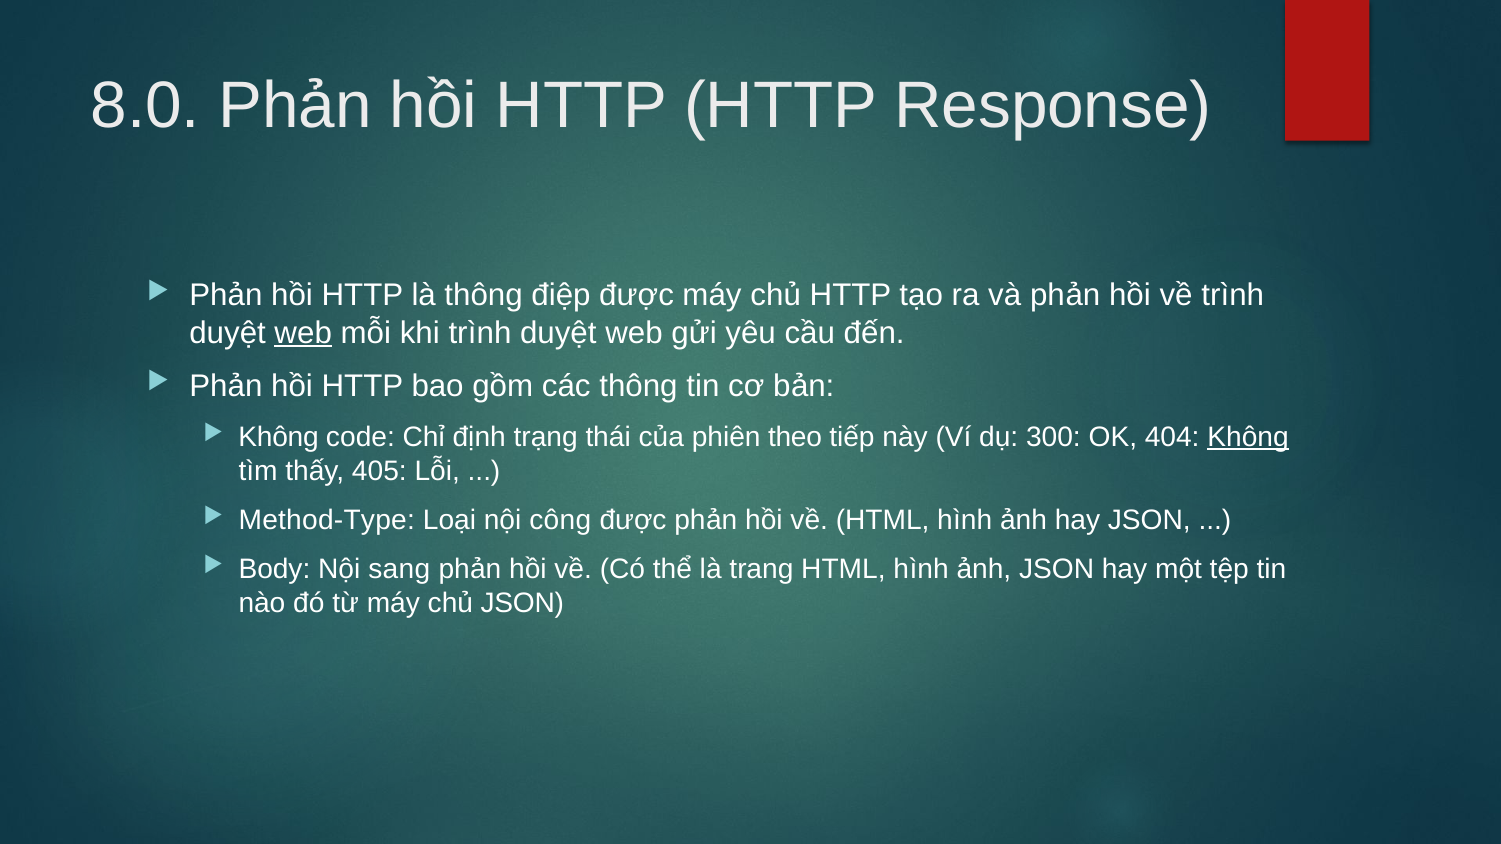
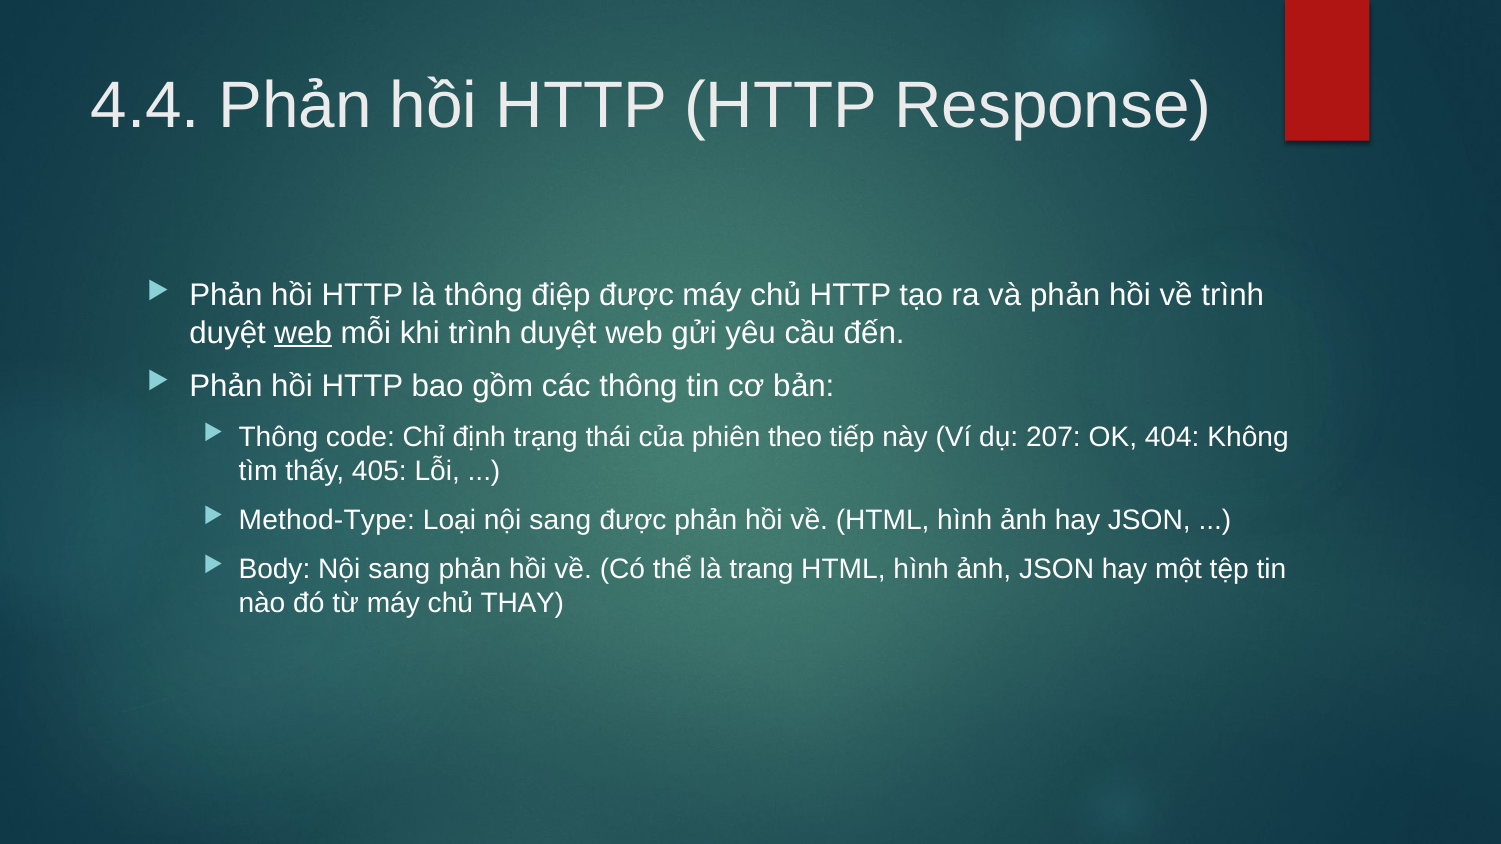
8.0: 8.0 -> 4.4 (145, 105)
Không: Không -> Thông (278, 437)
300: 300 -> 207 (1053, 437)
Không underline: present -> none (1248, 437)
Loại nội công: công -> sang (560, 520)
chủ JSON: JSON -> THAY (522, 604)
